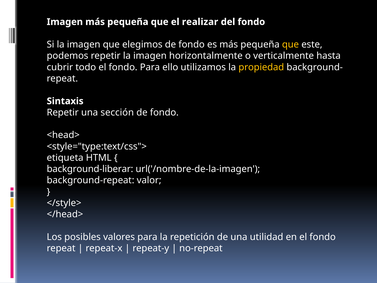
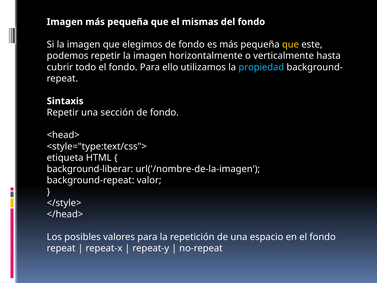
realizar: realizar -> mismas (200, 22)
propiedad colour: yellow -> light blue (261, 67)
utilidad: utilidad -> espacio (267, 237)
